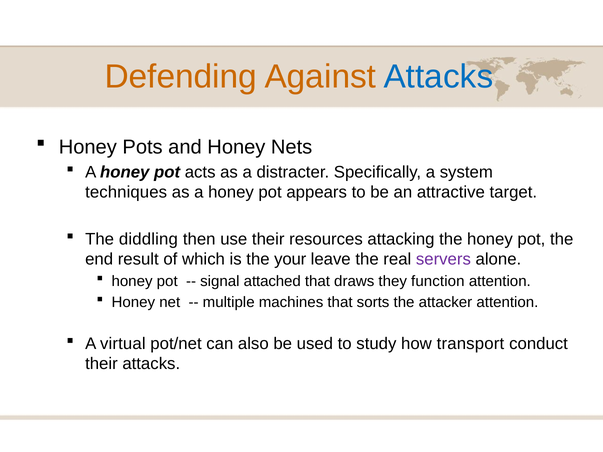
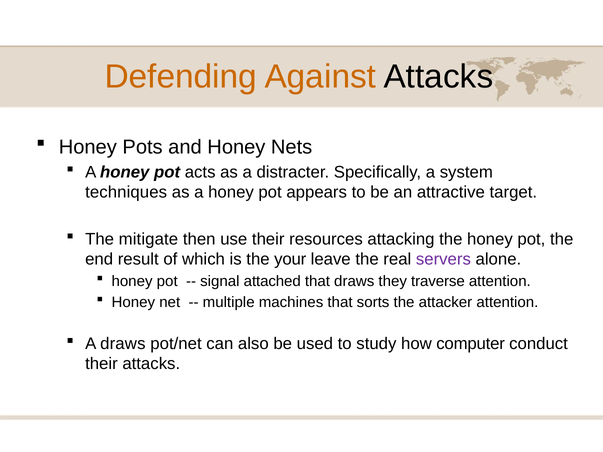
Attacks colour: blue -> black (438, 77)
diddling: diddling -> mitigate (148, 239)
function: function -> traverse (438, 281)
A virtual: virtual -> draws (123, 344)
transport: transport -> computer (471, 344)
